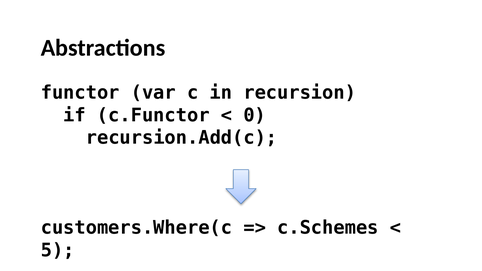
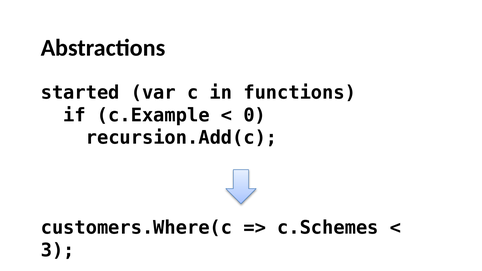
functor: functor -> started (80, 93)
recursion: recursion -> functions (300, 93)
c.Functor: c.Functor -> c.Example (153, 115)
5: 5 -> 3 (58, 250)
